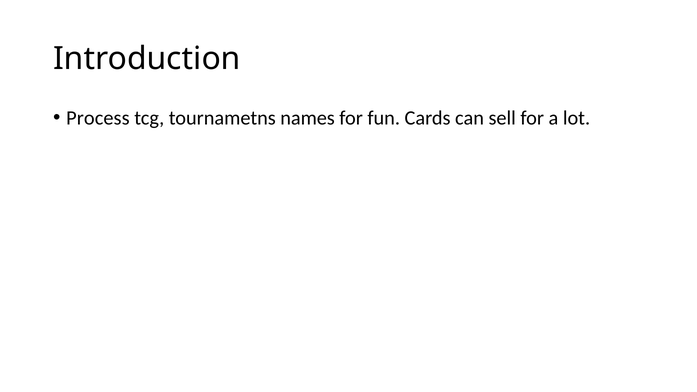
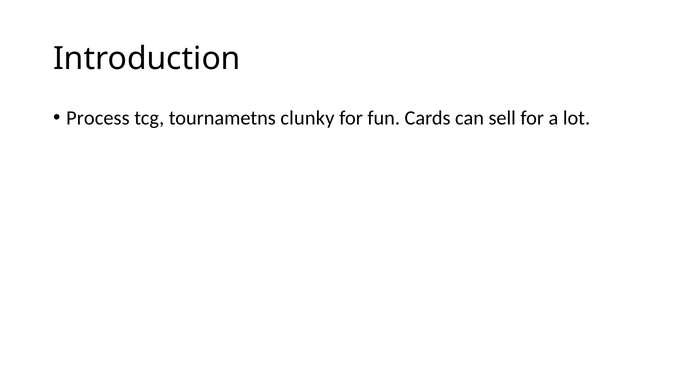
names: names -> clunky (307, 118)
